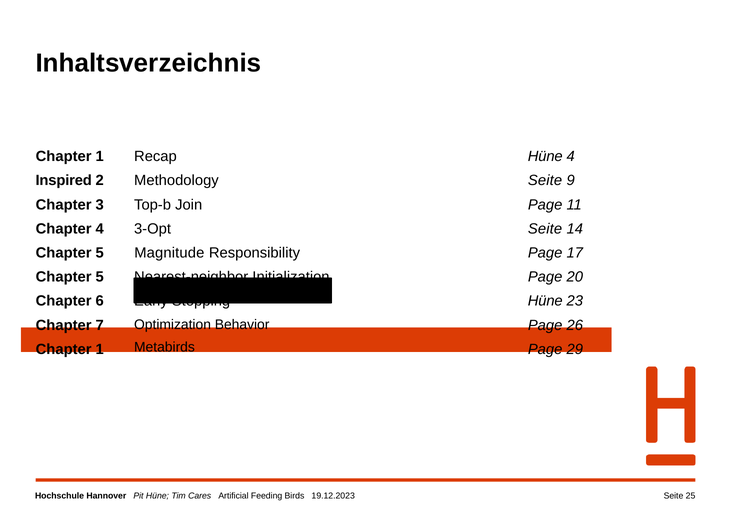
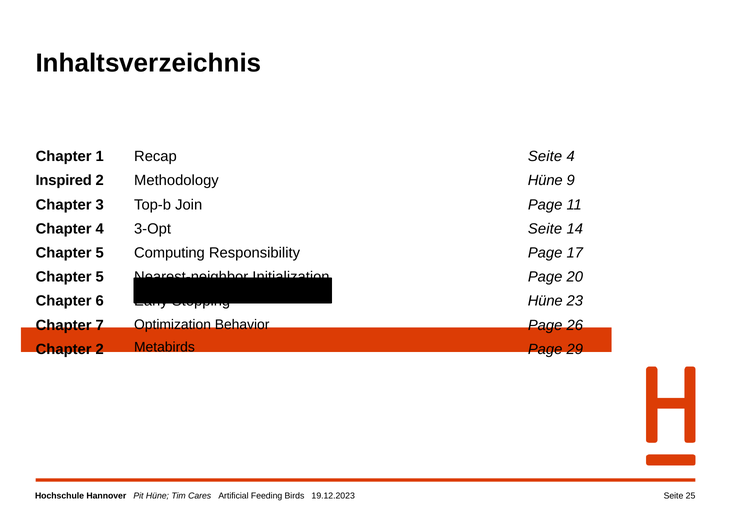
Hüne: Hüne -> Seite (545, 156)
Seite: Seite -> Hüne (545, 181)
Magnitude: Magnitude -> Computing (169, 253)
1: 1 -> 2 (100, 349)
